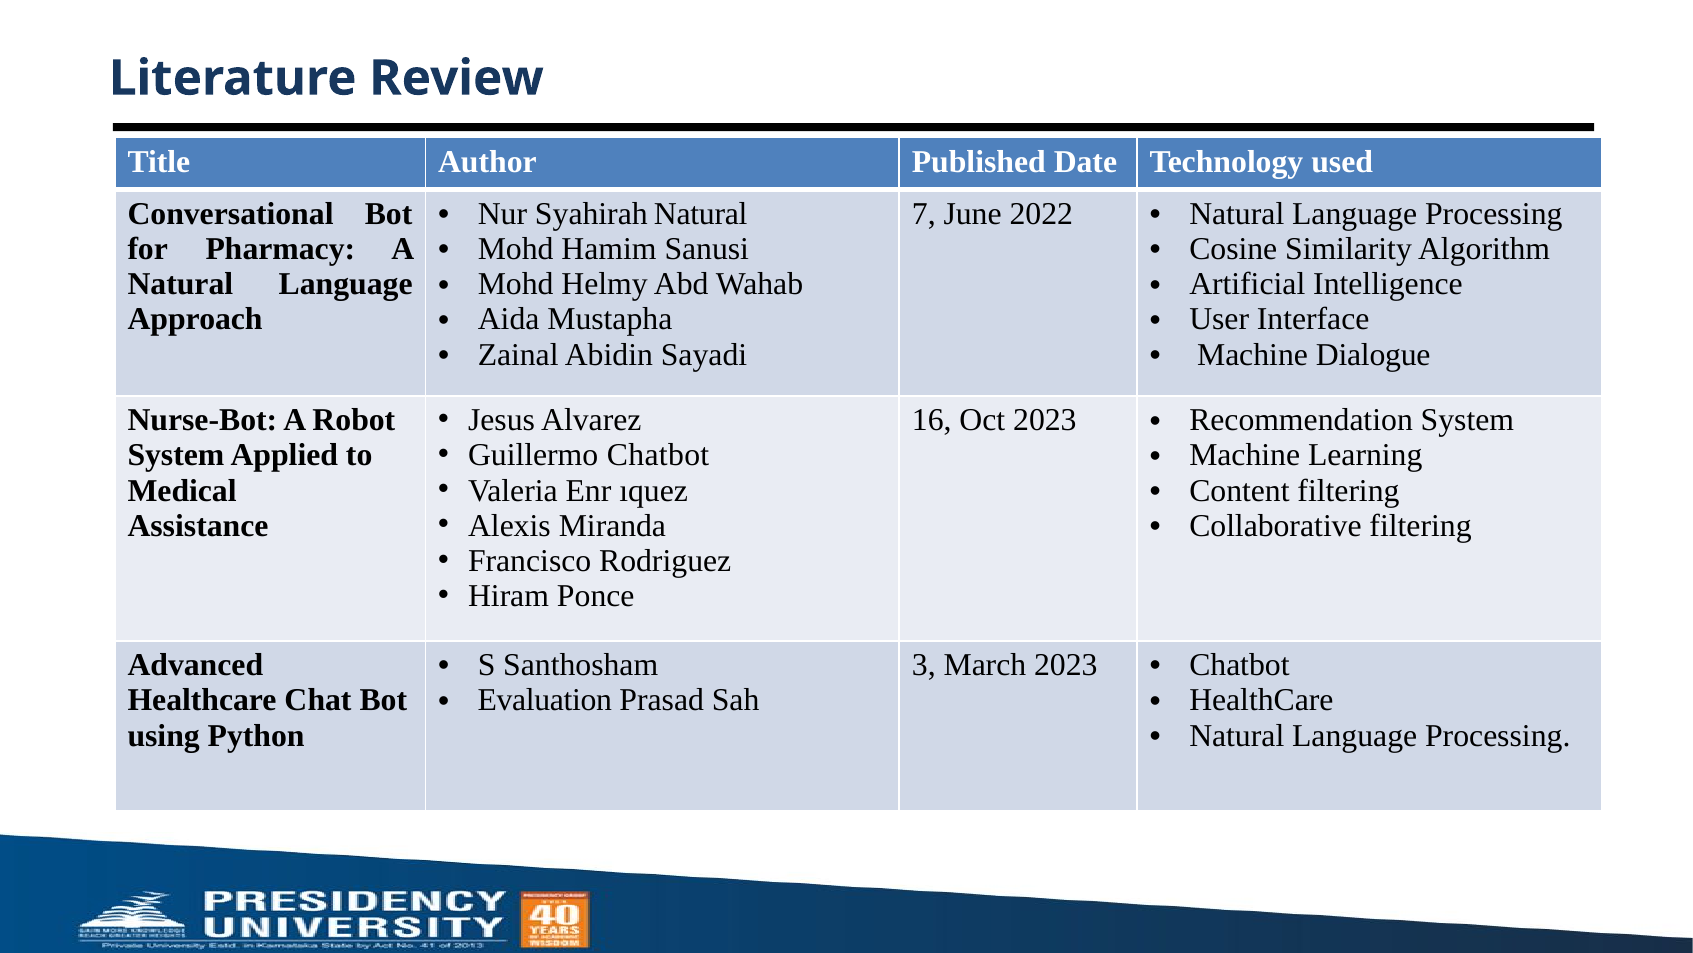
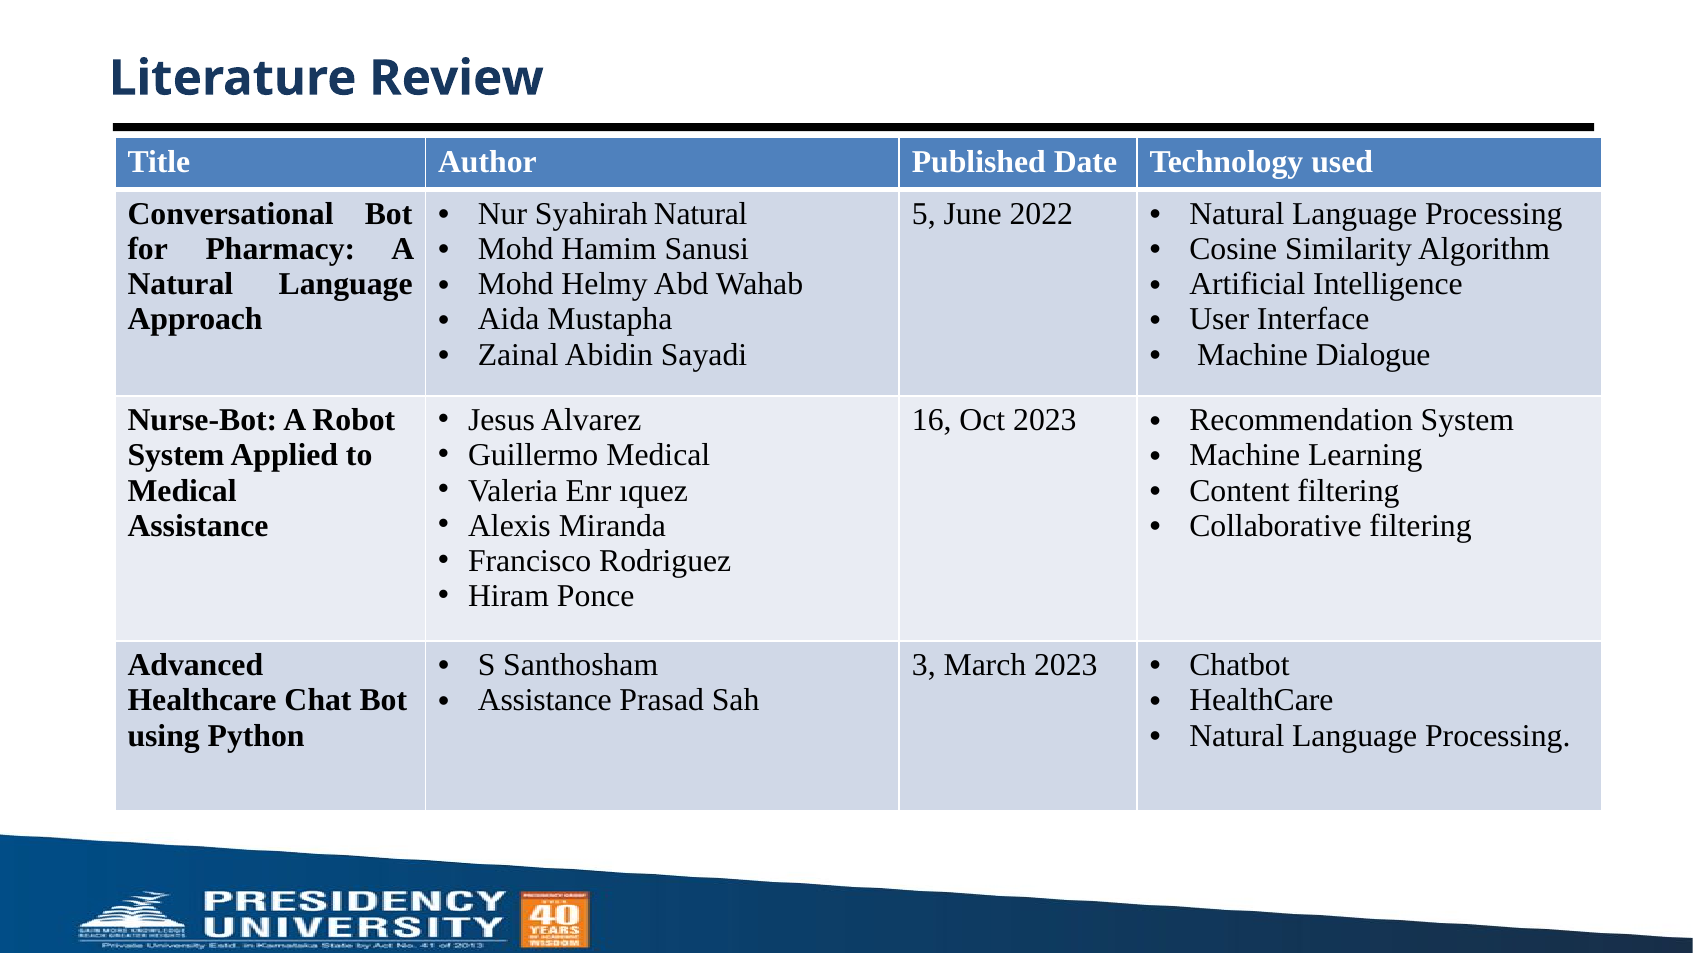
7: 7 -> 5 (924, 214)
Guillermo Chatbot: Chatbot -> Medical (658, 455)
Evaluation: Evaluation -> Assistance (545, 700)
